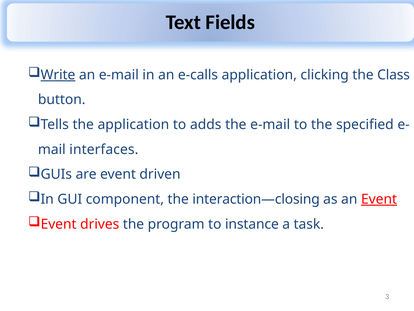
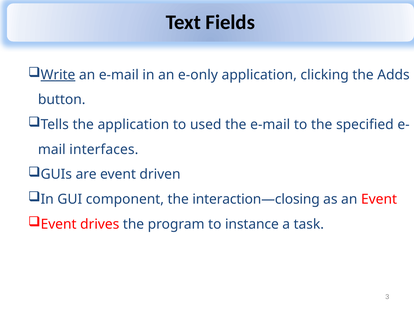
e-calls: e-calls -> e-only (198, 75)
Class: Class -> Adds (393, 75)
adds: adds -> used (206, 124)
Event underline: present -> none (379, 199)
